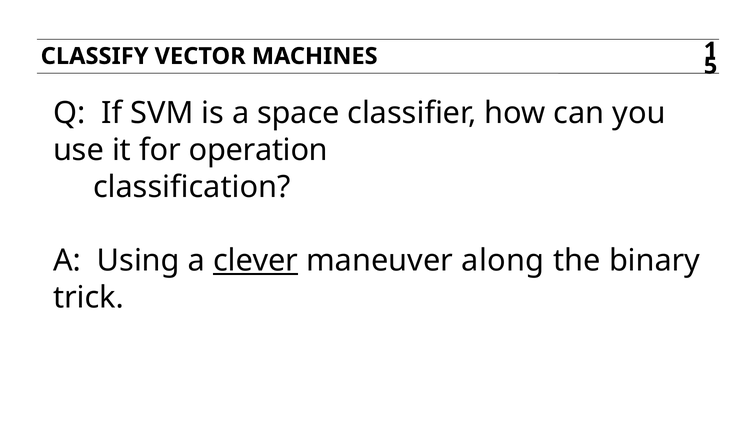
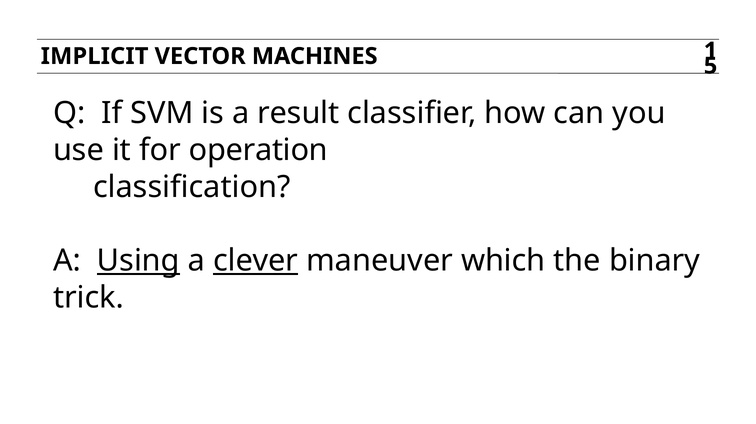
CLASSIFY: CLASSIFY -> IMPLICIT (95, 56)
space: space -> result (298, 113)
Using underline: none -> present (138, 261)
along: along -> which (503, 261)
